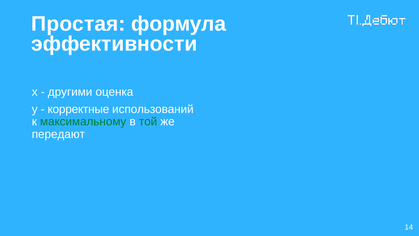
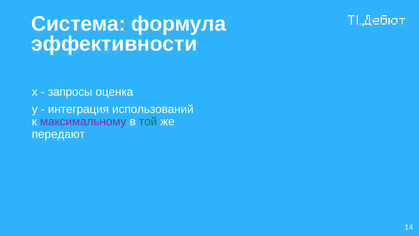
Простая: Простая -> Система (79, 24)
другими: другими -> запросы (70, 92)
корректные: корректные -> интеграция (78, 109)
максимальному colour: green -> purple (83, 122)
